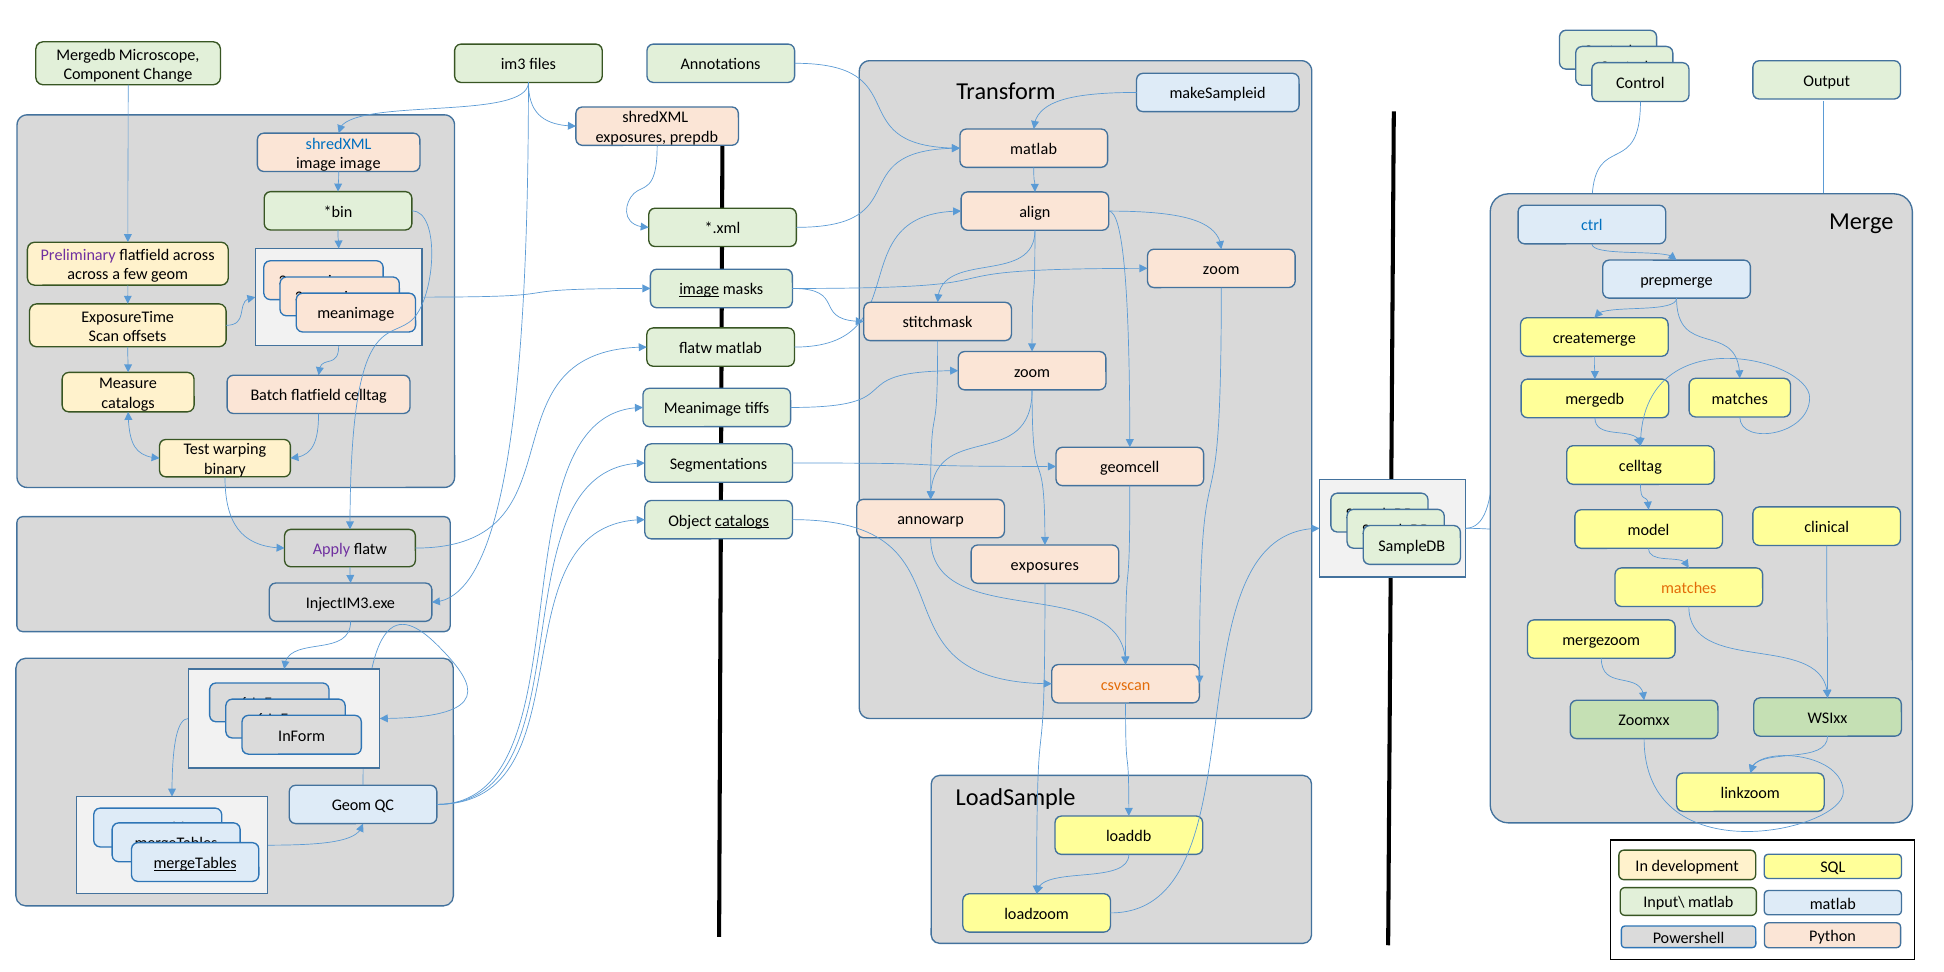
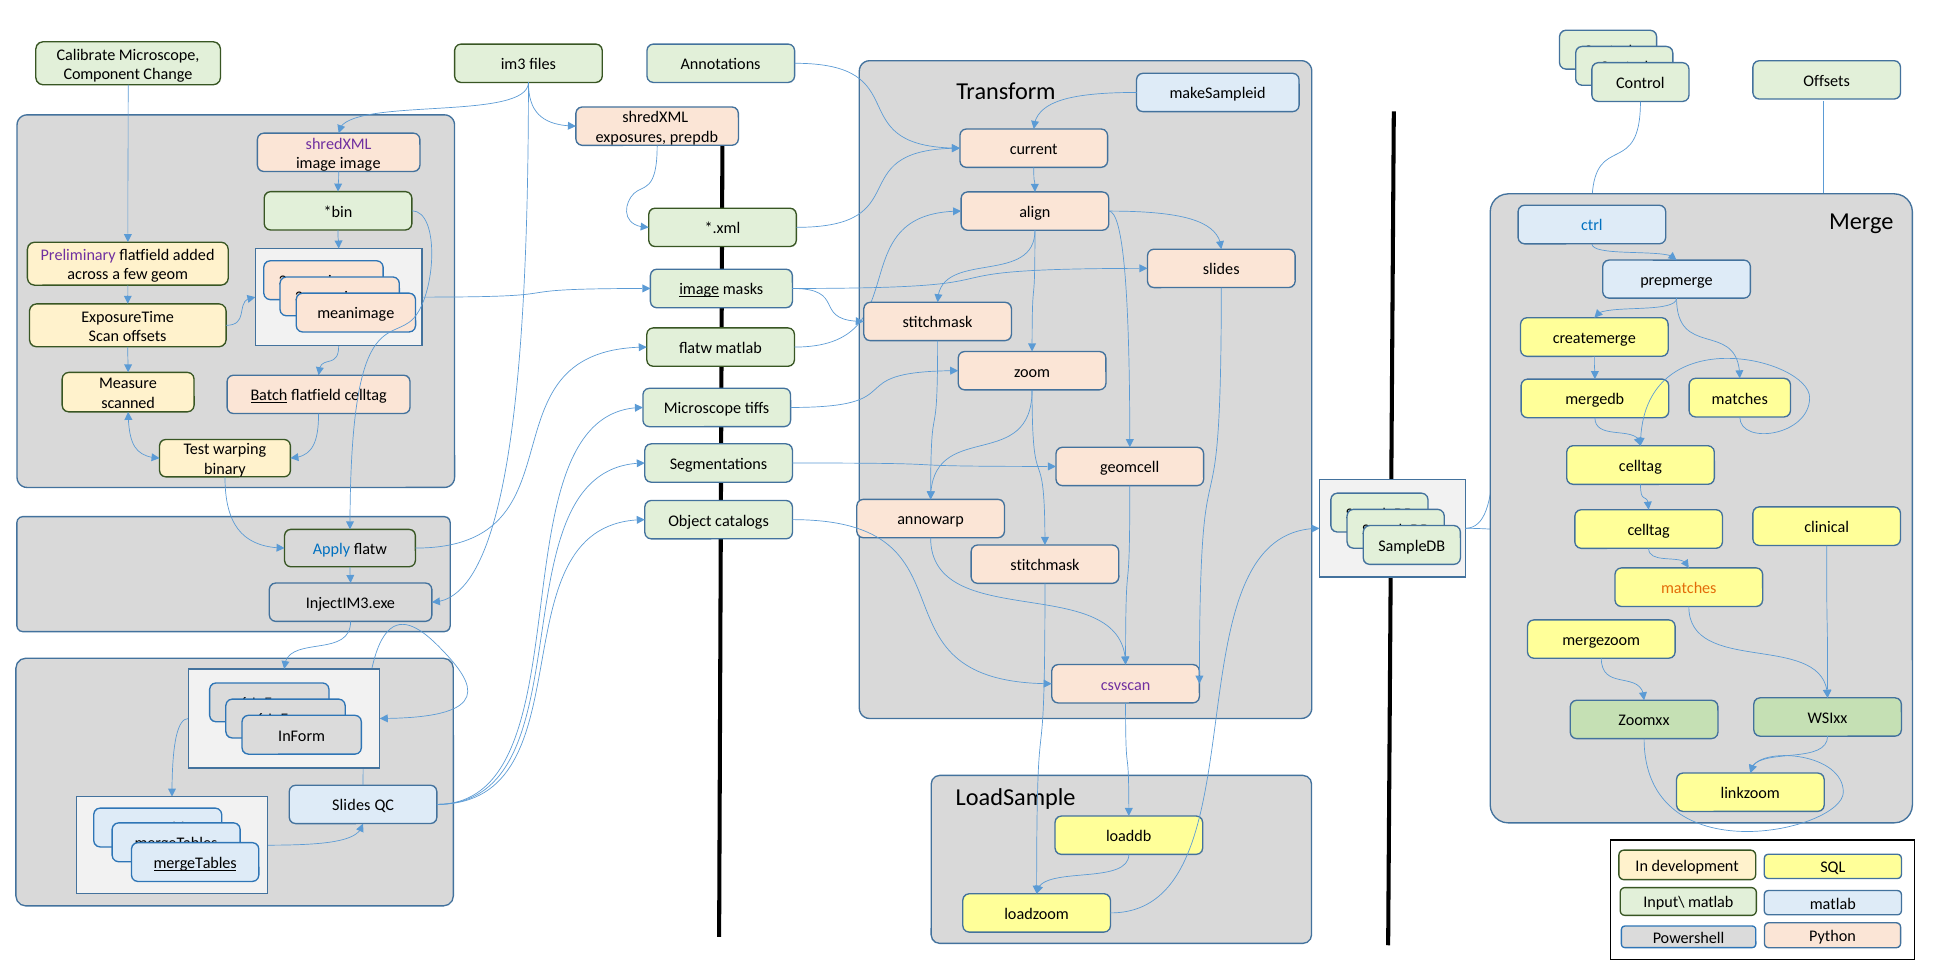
Mergedb: Mergedb -> Calibrate (86, 55)
Output: Output -> Offsets (1827, 81)
shredXML colour: blue -> purple (339, 144)
matlab: matlab -> current (1034, 149)
flatfield across: across -> added (194, 255)
zoom: zoom -> slides (1221, 269)
Batch underline: none -> present (269, 395)
catalogs: catalogs -> scanned (128, 403)
Meanimage: Meanimage -> Microscope (702, 409)
catalogs underline: present -> none (742, 521)
model: model -> celltag (1649, 530)
Apply colour: purple -> blue (331, 549)
exposures: exposures -> stitchmask (1045, 565)
csvscan colour: orange -> purple (1126, 685)
Geom: Geom -> Slides (351, 806)
